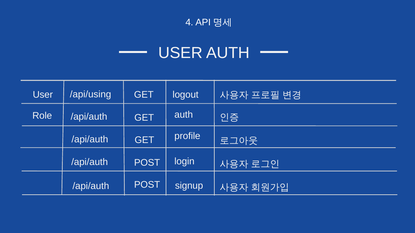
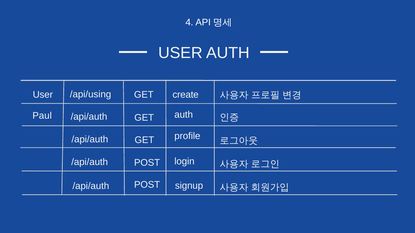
logout: logout -> create (186, 95)
Role: Role -> Paul (42, 116)
